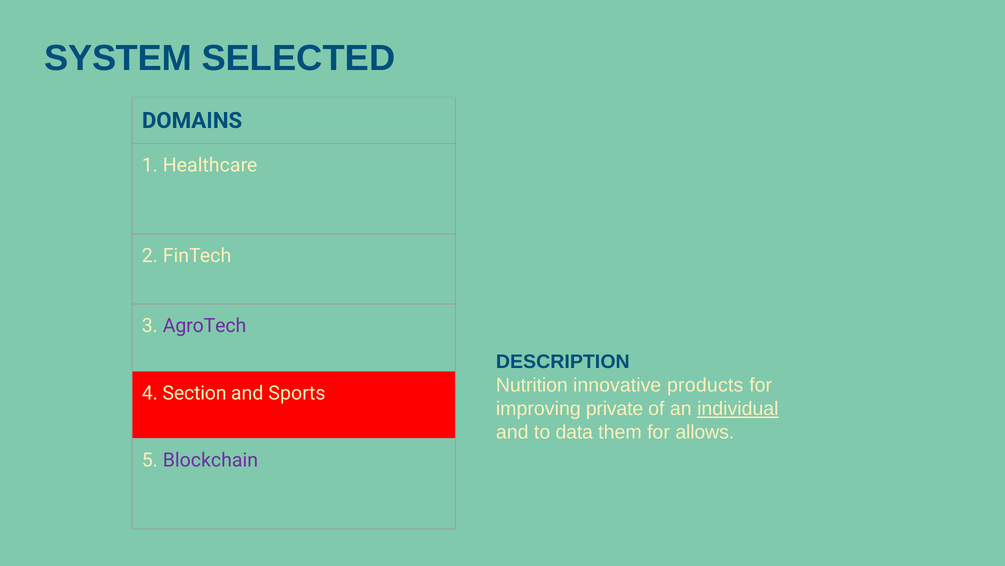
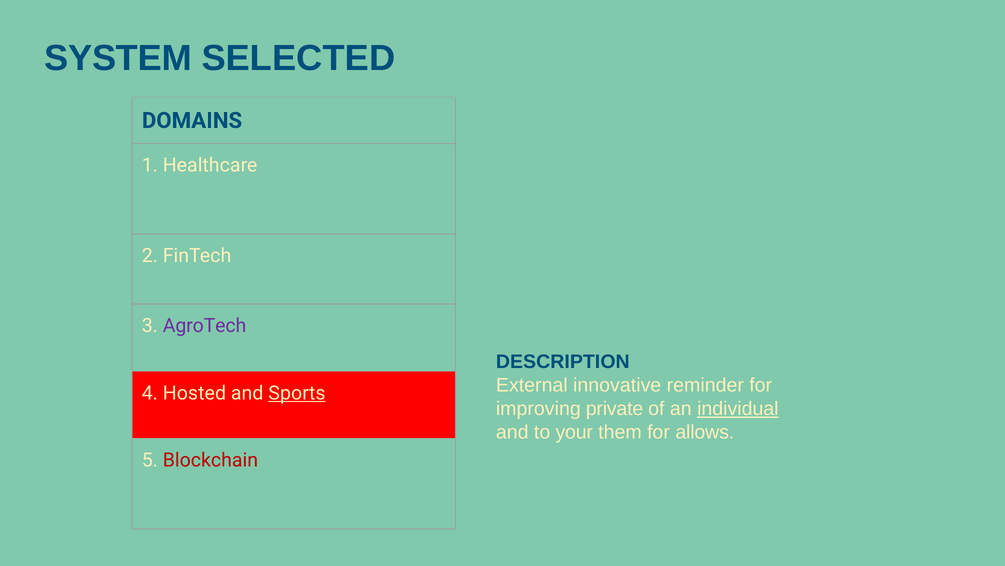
Nutrition: Nutrition -> External (532, 385)
products: products -> reminder (705, 385)
Section: Section -> Hosted (194, 393)
Sports underline: none -> present (297, 393)
data: data -> your (574, 432)
Blockchain colour: purple -> red (210, 460)
